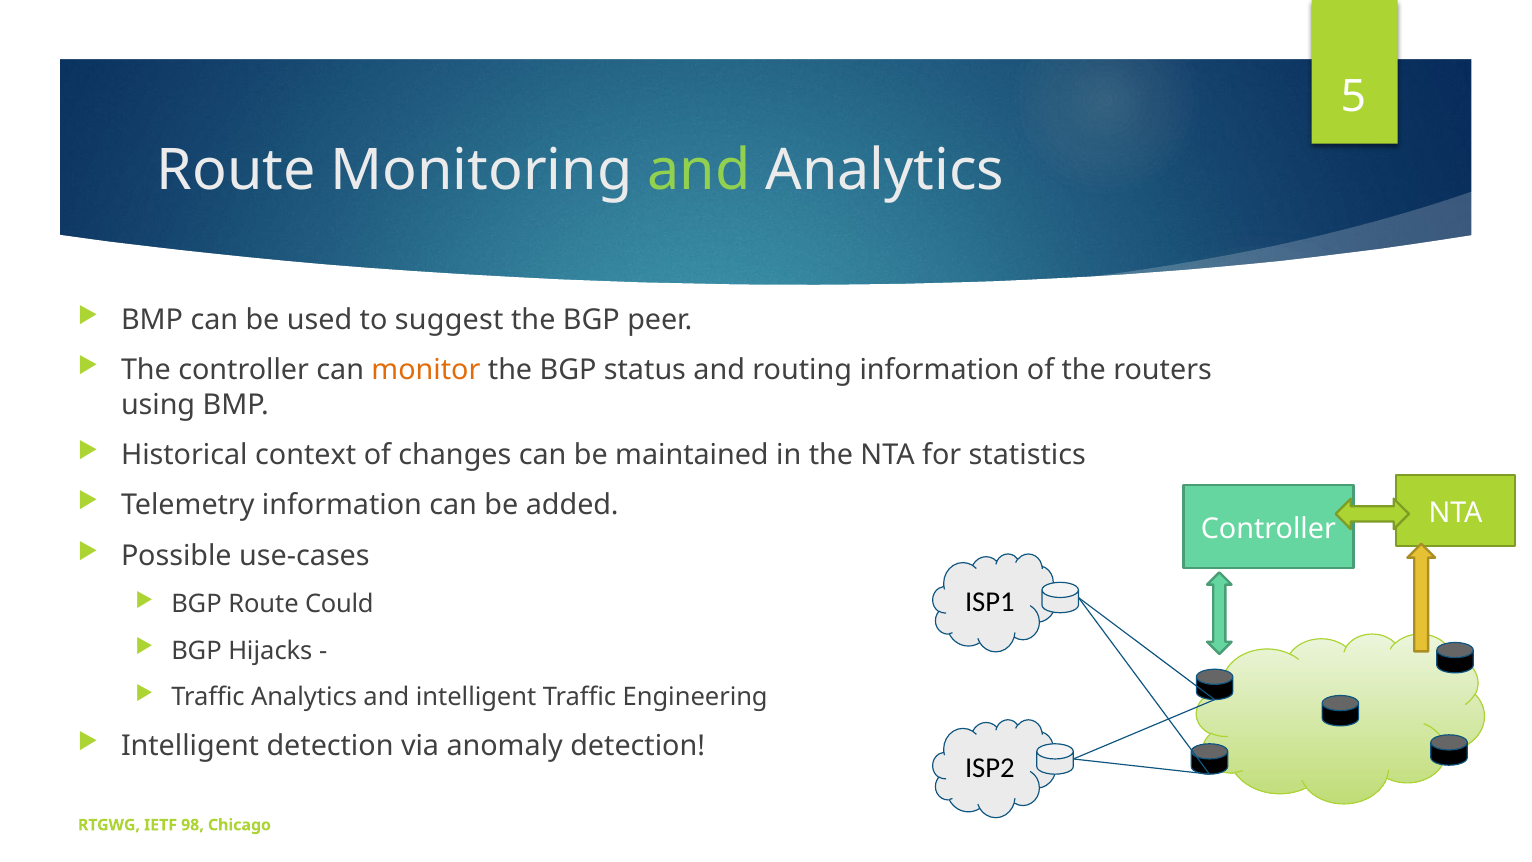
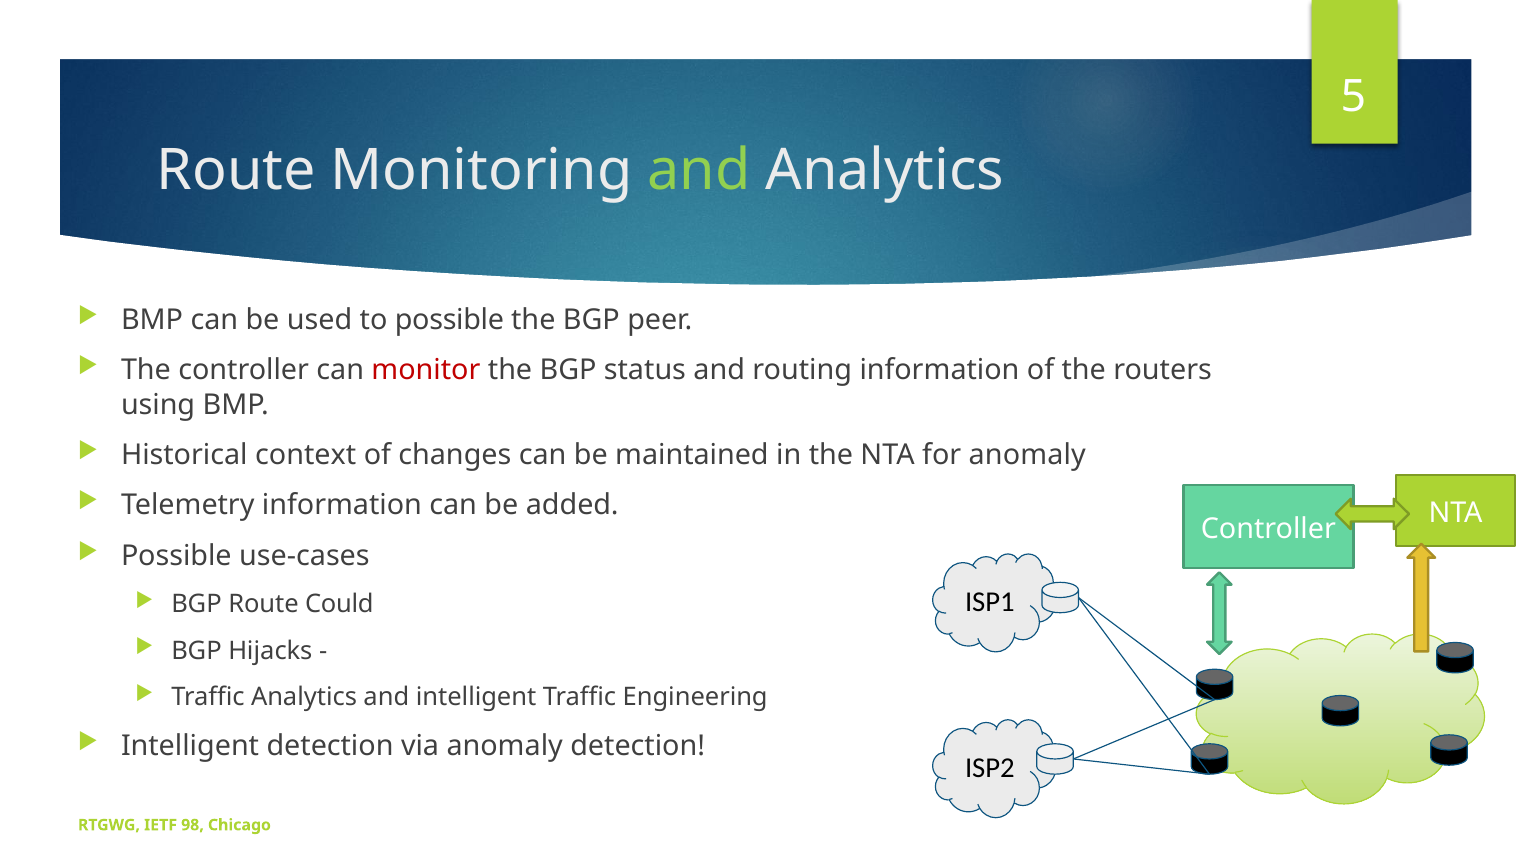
to suggest: suggest -> possible (449, 320)
monitor colour: orange -> red (426, 370)
for statistics: statistics -> anomaly (1027, 455)
